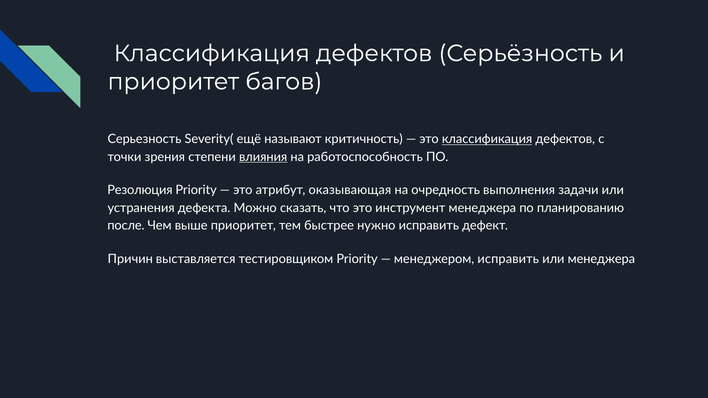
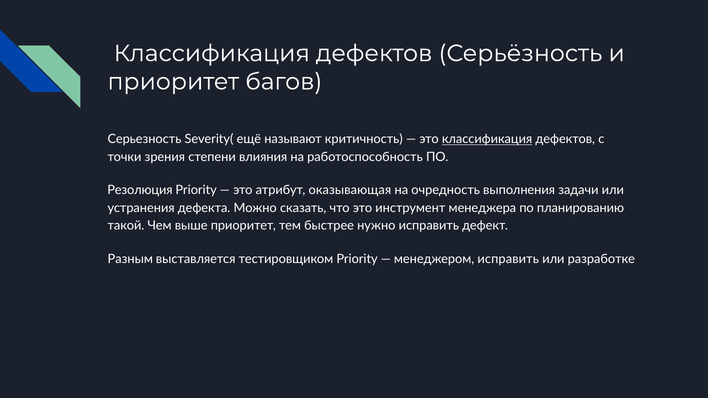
влияния underline: present -> none (263, 157)
после: после -> такой (126, 226)
Причин: Причин -> Разным (130, 259)
или менеджера: менеджера -> разработке (601, 259)
